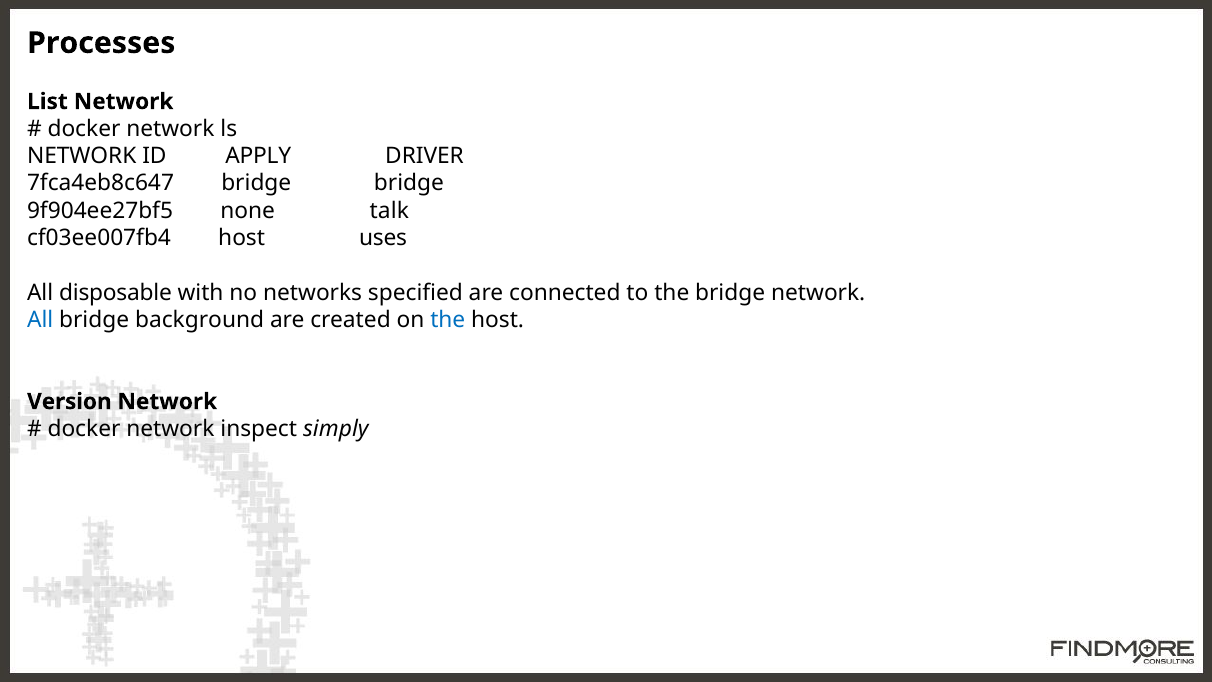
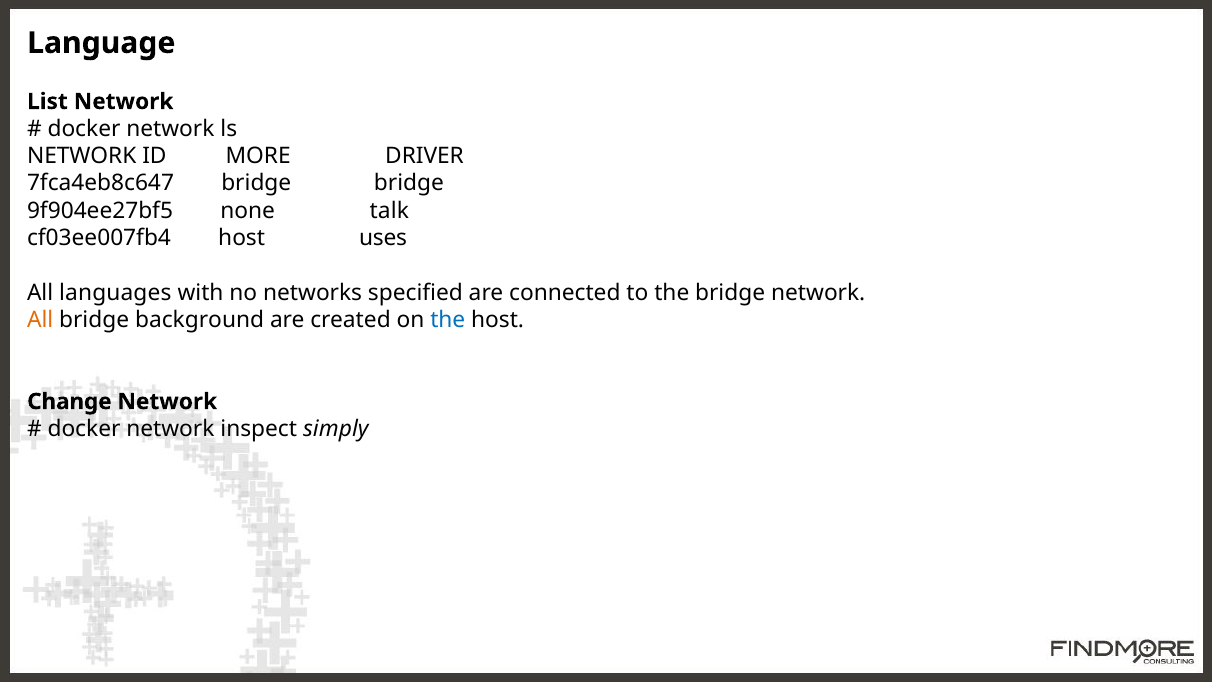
Processes: Processes -> Language (101, 43)
APPLY: APPLY -> MORE (258, 156)
disposable: disposable -> languages (115, 292)
All colour: blue -> orange (40, 320)
Version: Version -> Change (69, 401)
